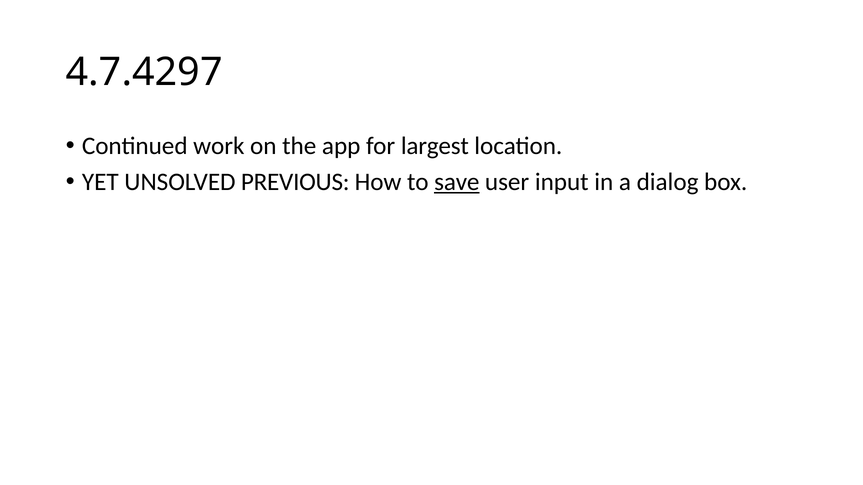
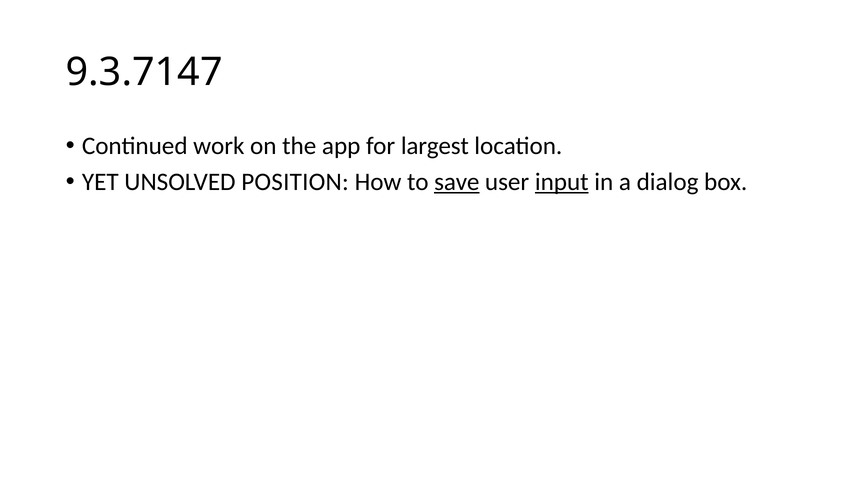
4.7.4297: 4.7.4297 -> 9.3.7147 (144, 72)
PREVIOUS: PREVIOUS -> POSITION (295, 182)
input underline: none -> present (562, 182)
